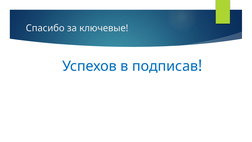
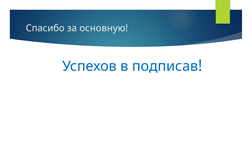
ключевые: ключевые -> основную (104, 28)
